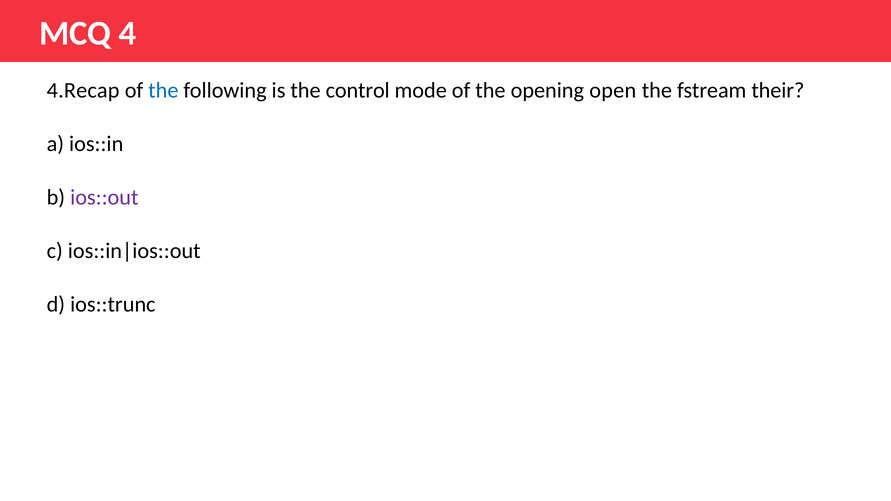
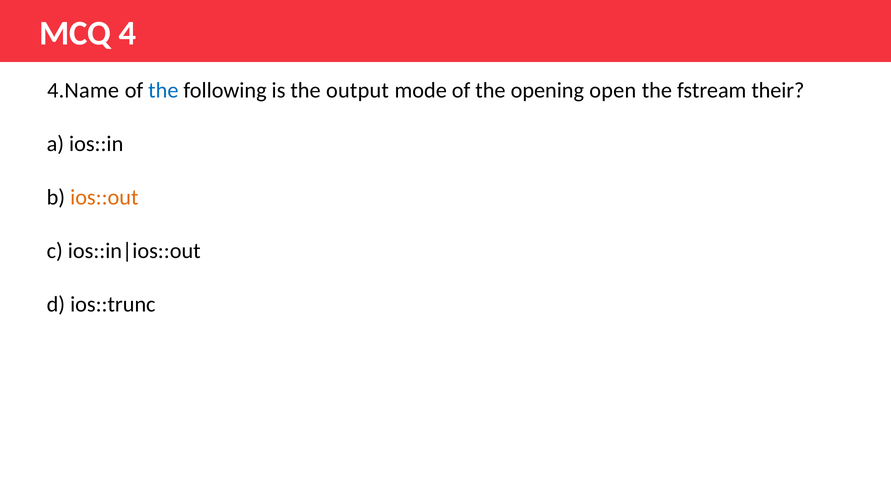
4.Recap: 4.Recap -> 4.Name (83, 91)
control: control -> output (358, 91)
ios::out colour: purple -> orange (104, 197)
